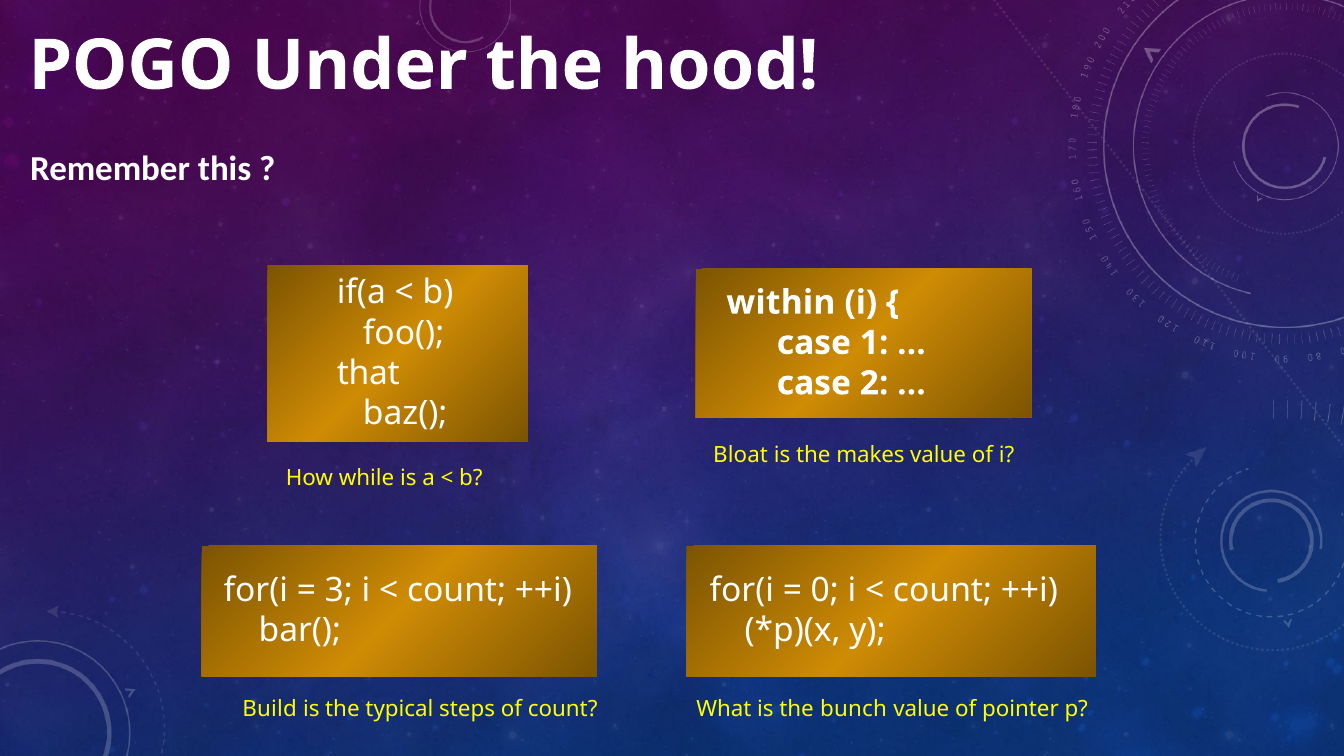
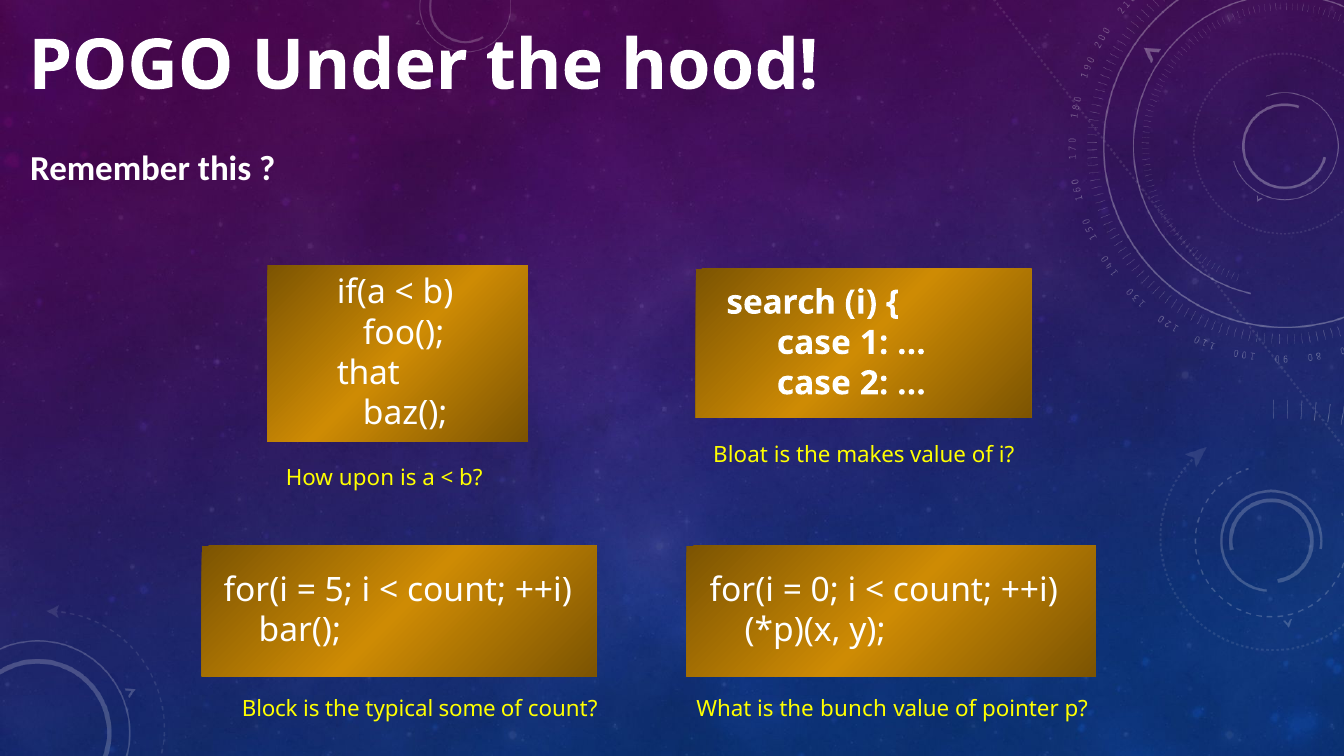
within: within -> search (781, 303)
while: while -> upon (366, 478)
3: 3 -> 5 (339, 590)
Build: Build -> Block (270, 709)
steps: steps -> some (467, 709)
